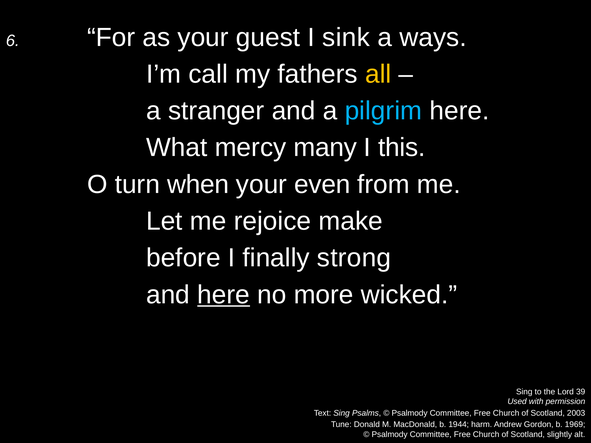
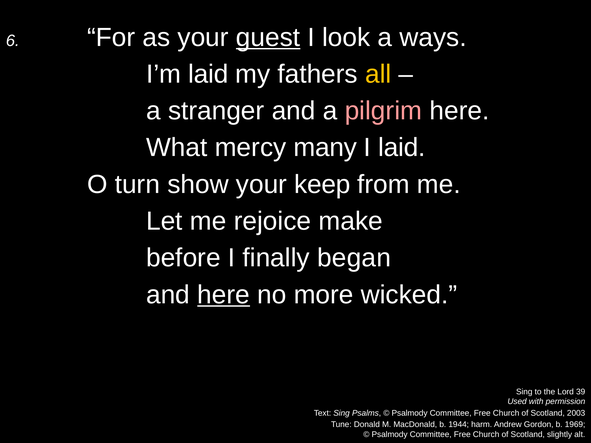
guest underline: none -> present (268, 37)
sink: sink -> look (346, 37)
I’m call: call -> laid (208, 74)
pilgrim colour: light blue -> pink (383, 111)
I this: this -> laid (402, 148)
when: when -> show (198, 185)
even: even -> keep (322, 185)
strong: strong -> began (354, 258)
